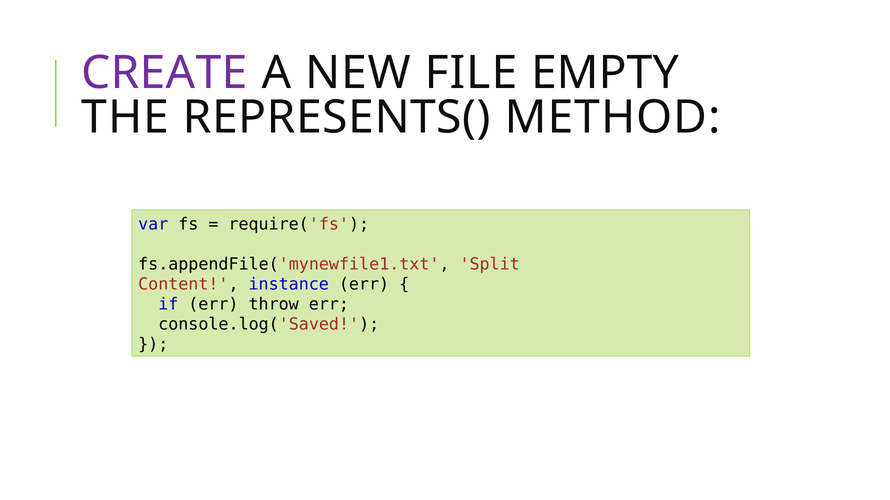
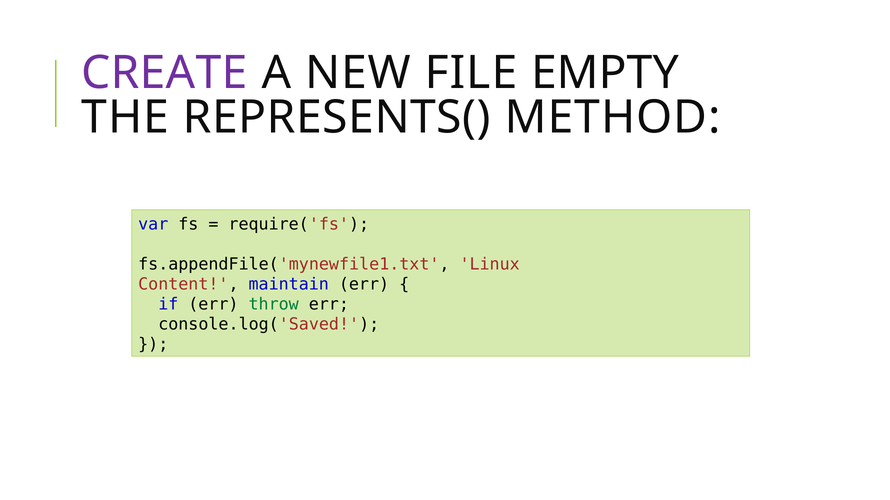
Split: Split -> Linux (490, 265)
instance: instance -> maintain (289, 285)
throw colour: black -> green (274, 305)
